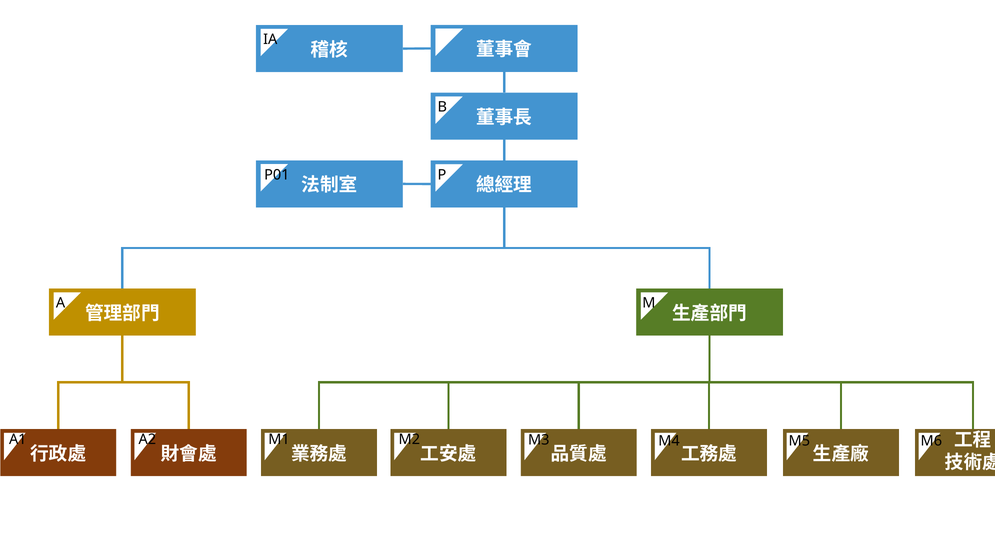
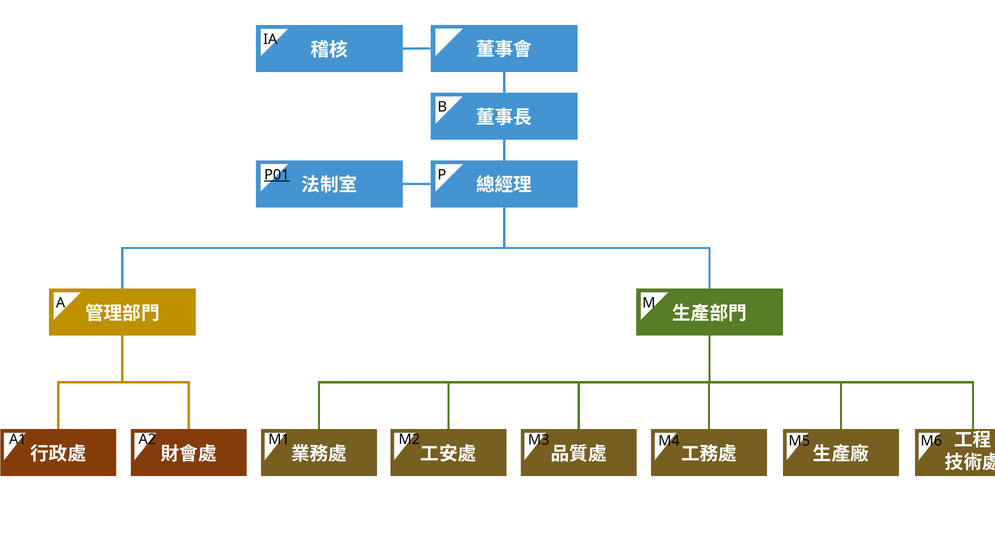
P01 underline: none -> present (277, 175)
